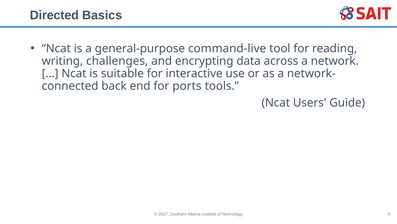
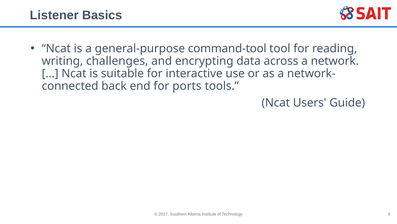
Directed: Directed -> Listener (54, 15)
command-live: command-live -> command-tool (227, 48)
